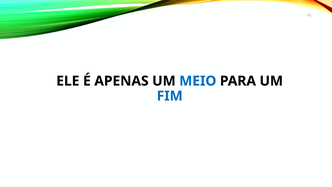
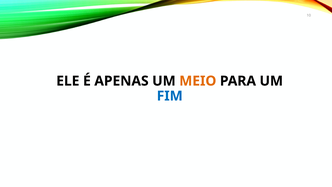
MEIO colour: blue -> orange (198, 81)
